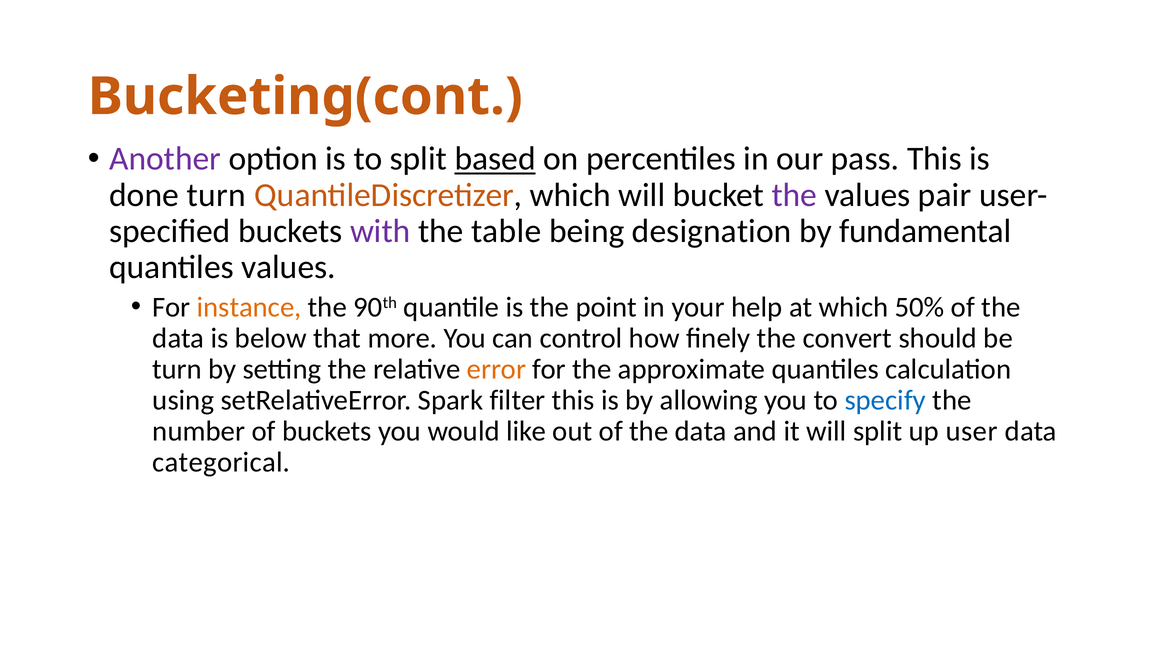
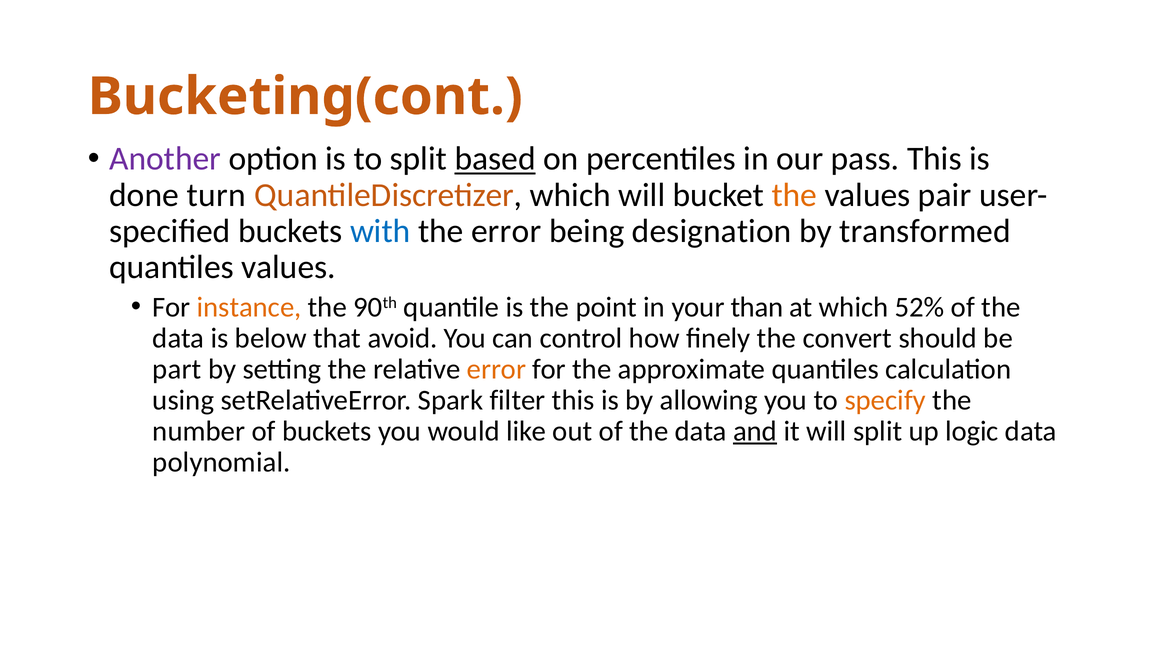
the colour: purple -> orange (794, 195)
with colour: purple -> blue (380, 231)
the table: table -> error (506, 231)
fundamental: fundamental -> transformed (925, 231)
help: help -> than (757, 307)
50%: 50% -> 52% (920, 307)
more: more -> avoid (402, 338)
turn: turn -> part (177, 369)
specify colour: blue -> orange (885, 400)
and underline: none -> present (755, 432)
user: user -> logic (972, 432)
categorical: categorical -> polynomial (221, 463)
